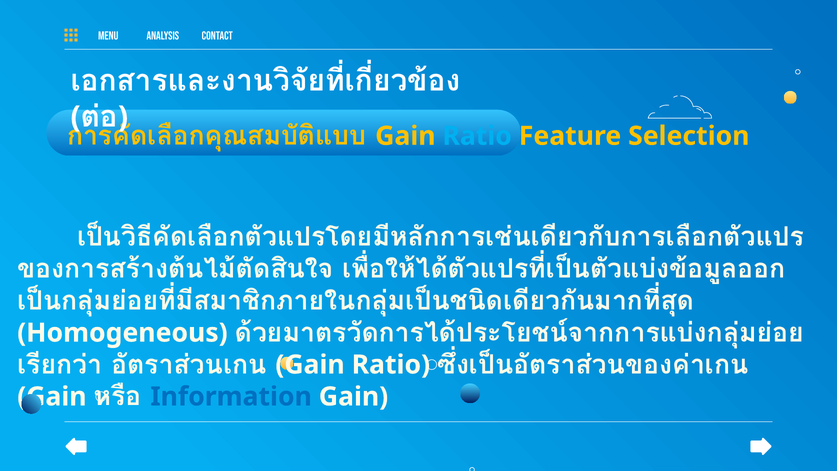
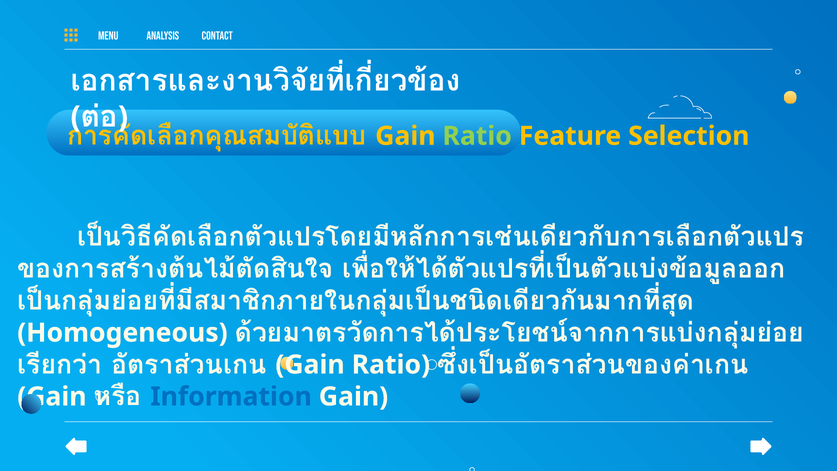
Ratio colour: light blue -> light green (477, 136)
